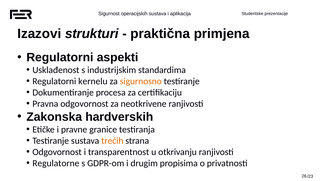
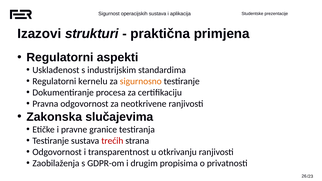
hardverskih: hardverskih -> slučajevima (119, 117)
trećih colour: orange -> red (112, 141)
Regulatorne: Regulatorne -> Zaobilaženja (56, 163)
